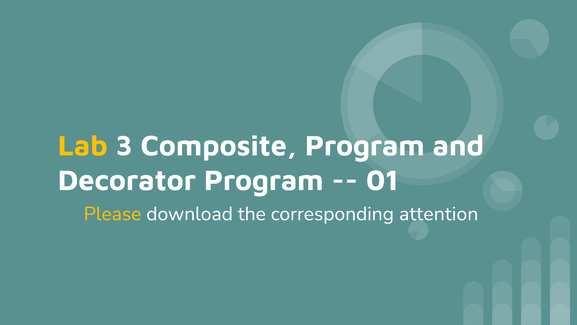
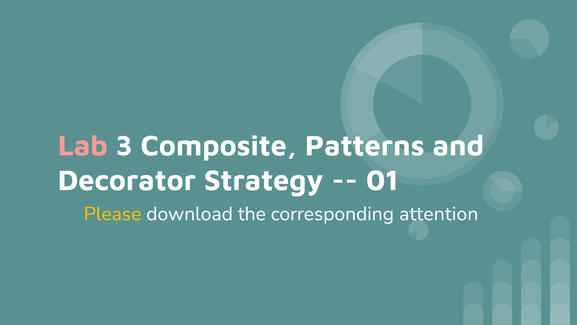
Lab colour: yellow -> pink (83, 146)
Composite Program: Program -> Patterns (365, 146)
Decorator Program: Program -> Strategy (264, 180)
